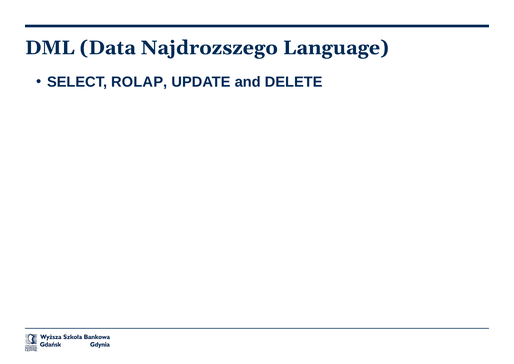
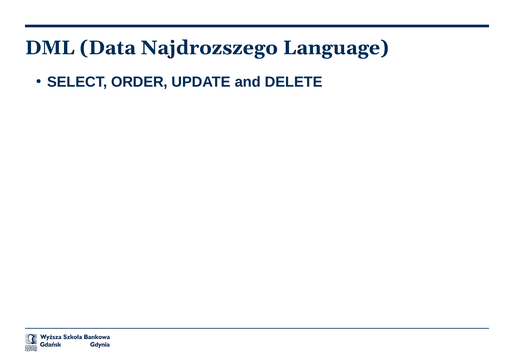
ROLAP: ROLAP -> ORDER (139, 82)
